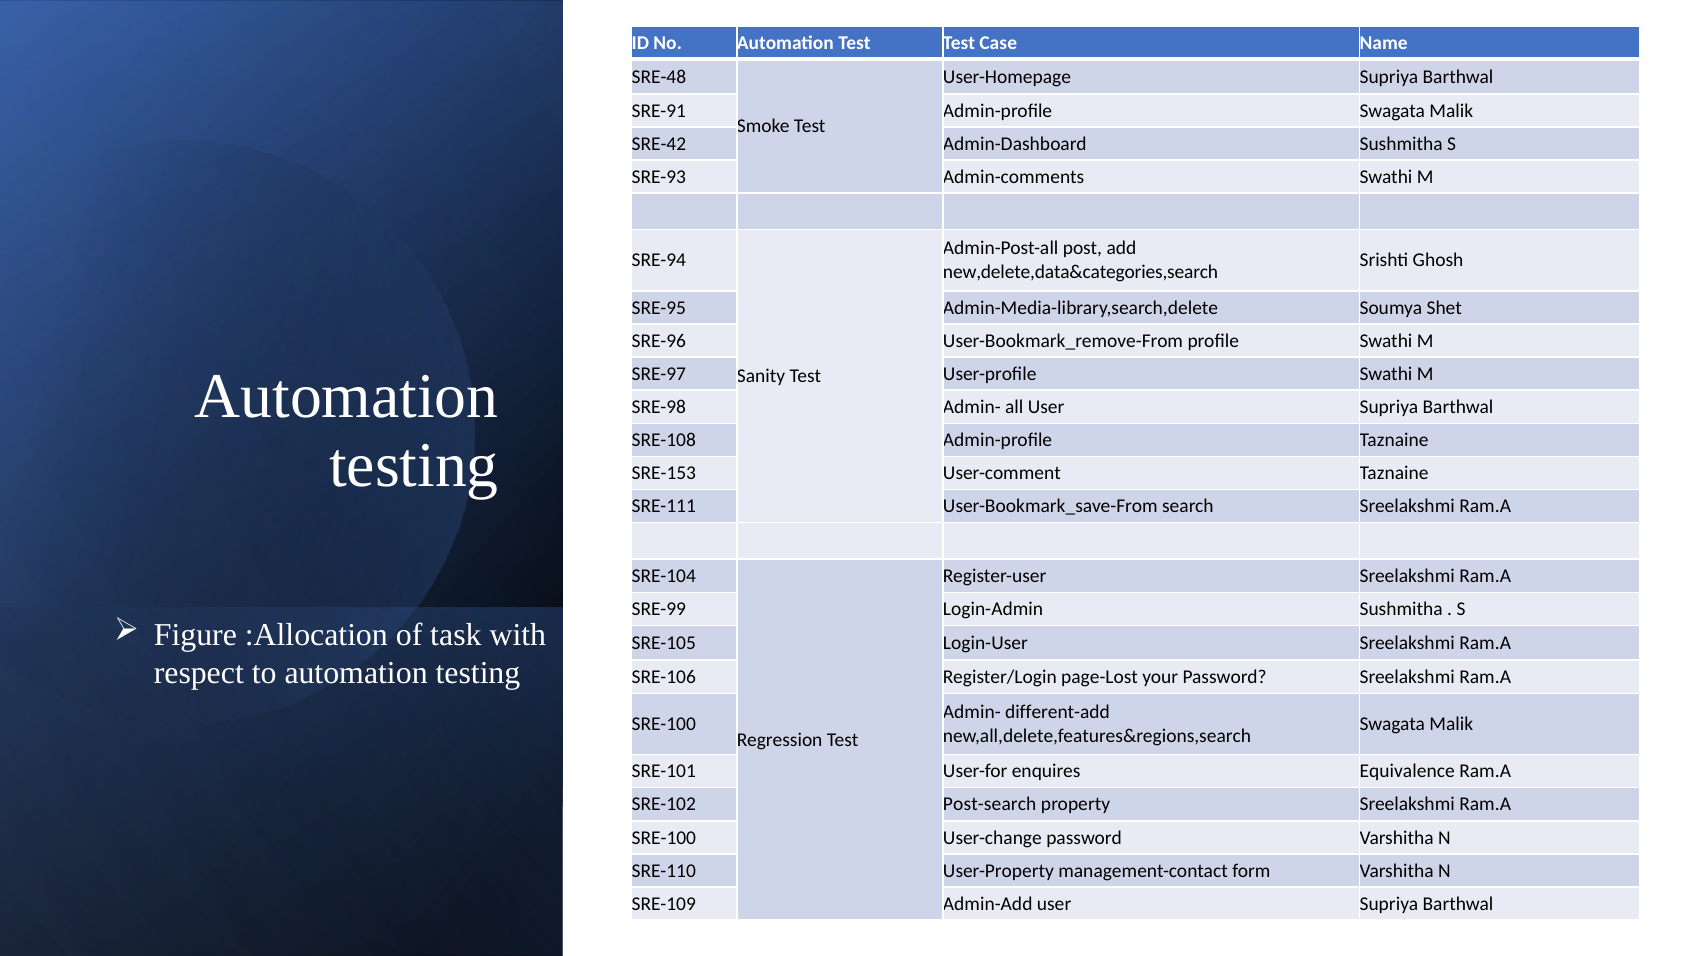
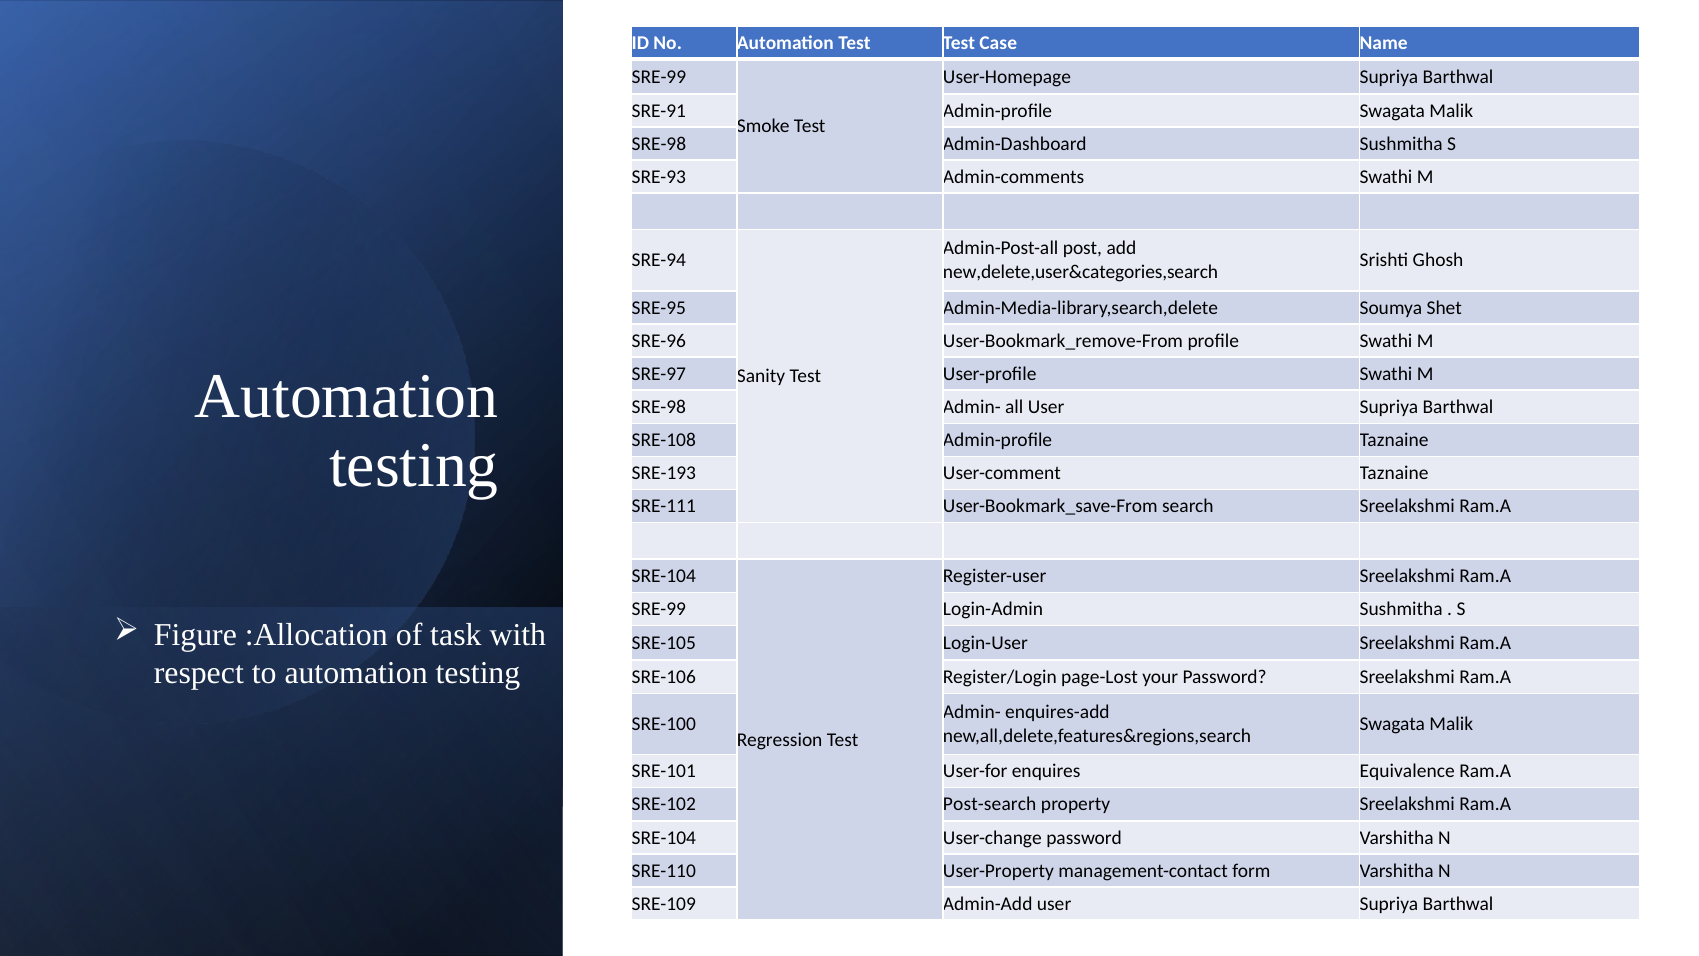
SRE-48: SRE-48 -> SRE-99 (659, 77)
SRE-42: SRE-42 -> SRE-98 (659, 144)
new,delete,data&categories,search: new,delete,data&categories,search -> new,delete,user&categories,search (1081, 272)
SRE-153: SRE-153 -> SRE-193 (664, 473)
different-add: different-add -> enquires-add (1057, 712)
SRE-100: SRE-100 -> SRE-104 (664, 837)
